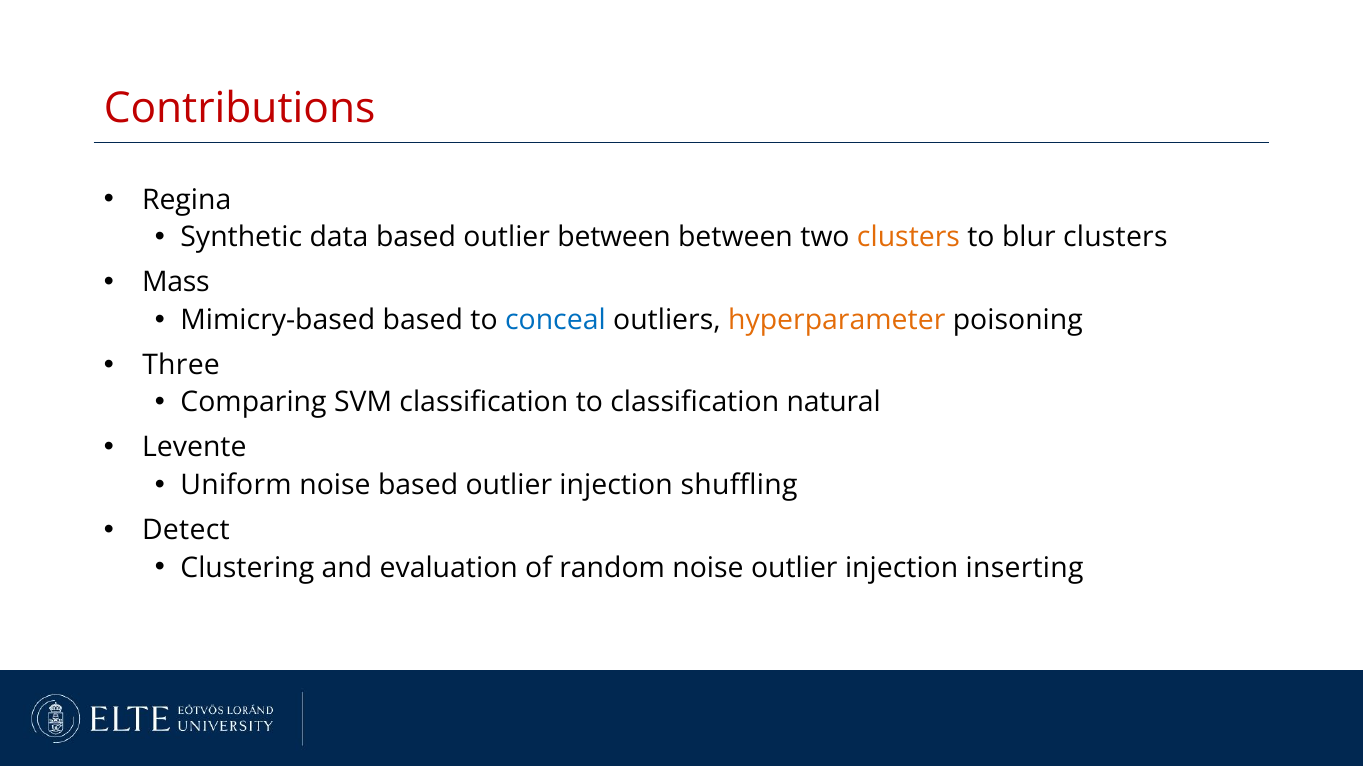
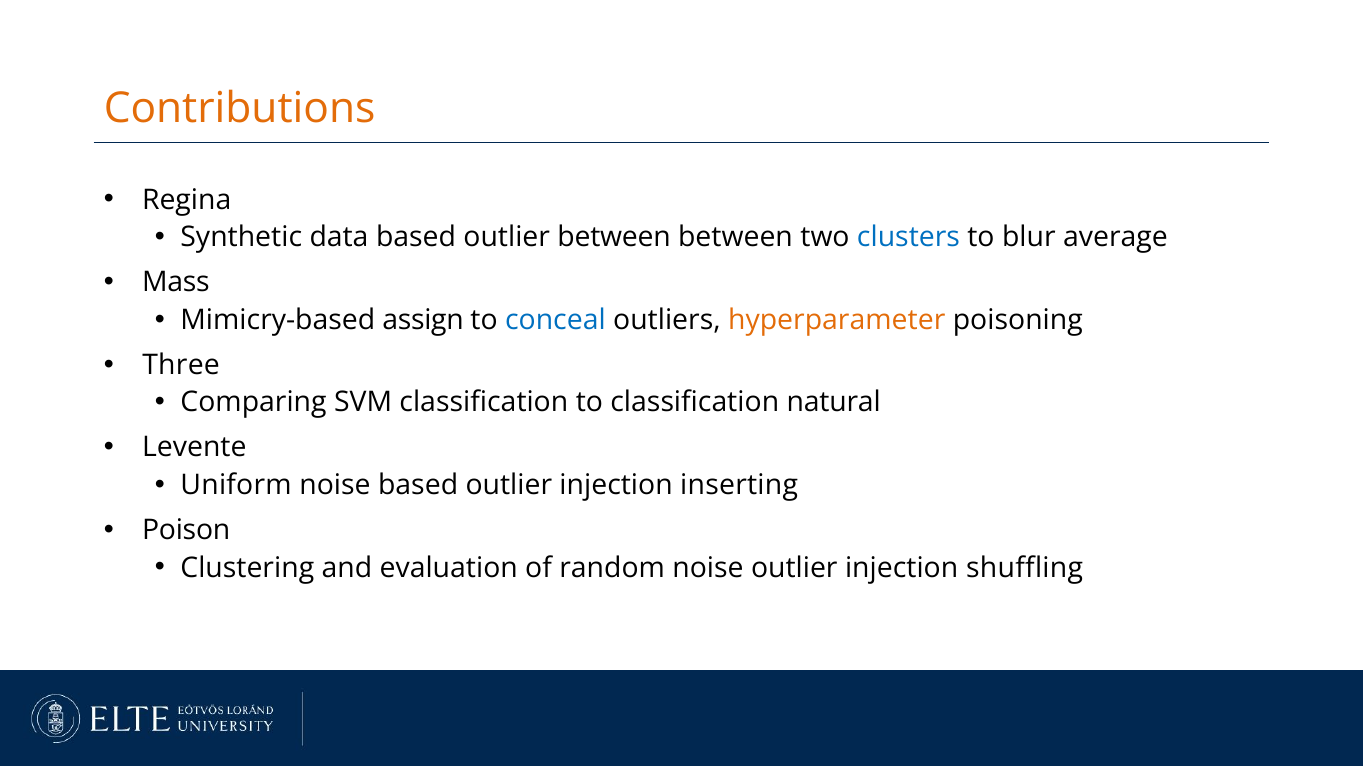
Contributions colour: red -> orange (240, 109)
clusters colour: orange -> blue (909, 238)
blur clusters: clusters -> average (1115, 238)
Mimicry-based based: based -> assign (423, 320)
shuffling: shuffling -> inserting (739, 486)
Detect: Detect -> Poison (186, 530)
inserting: inserting -> shuffling (1025, 568)
